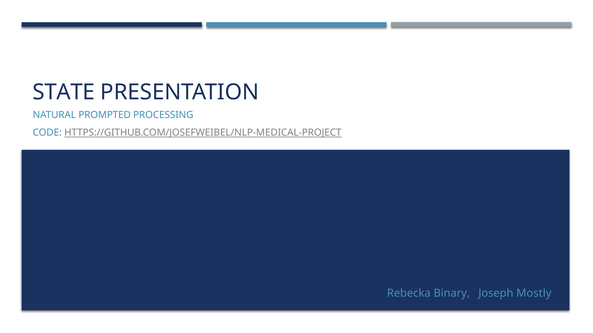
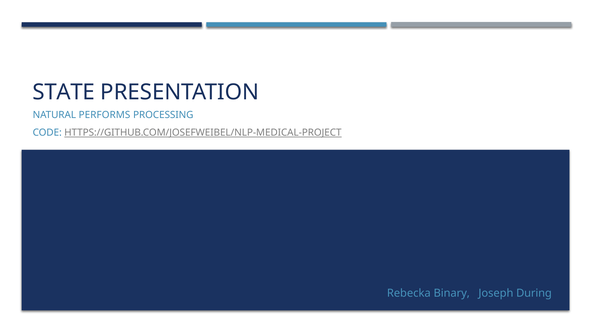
PROMPTED: PROMPTED -> PERFORMS (104, 115)
Mostly: Mostly -> During (534, 294)
